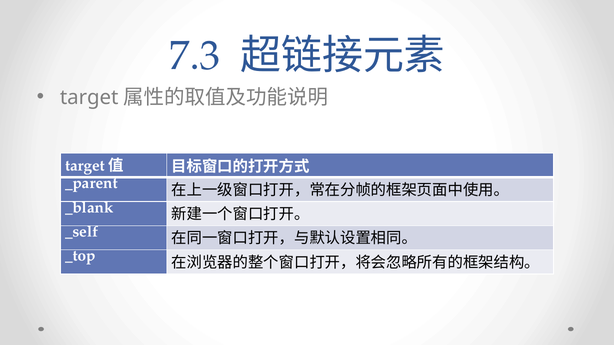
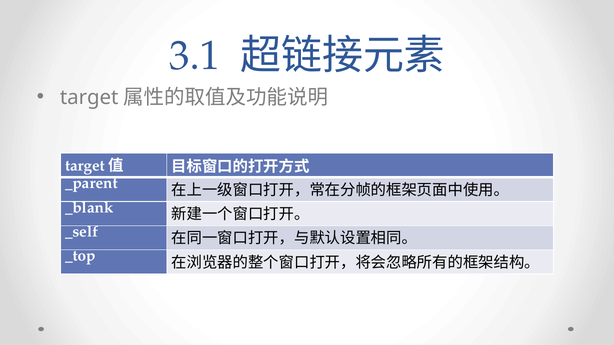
7.3: 7.3 -> 3.1 (195, 56)
